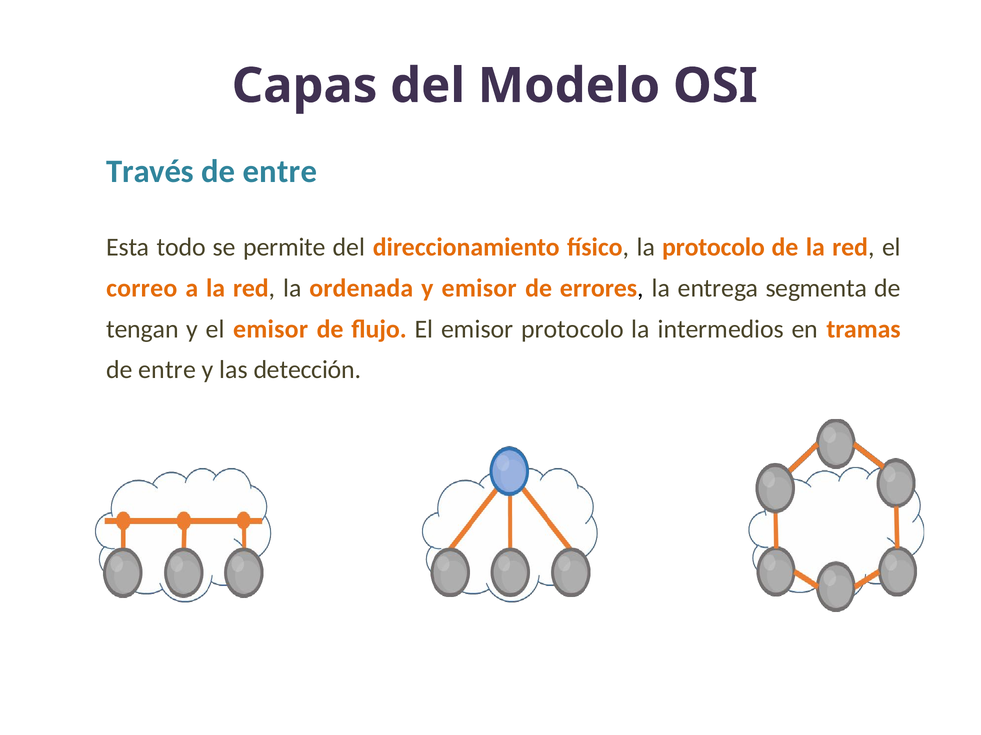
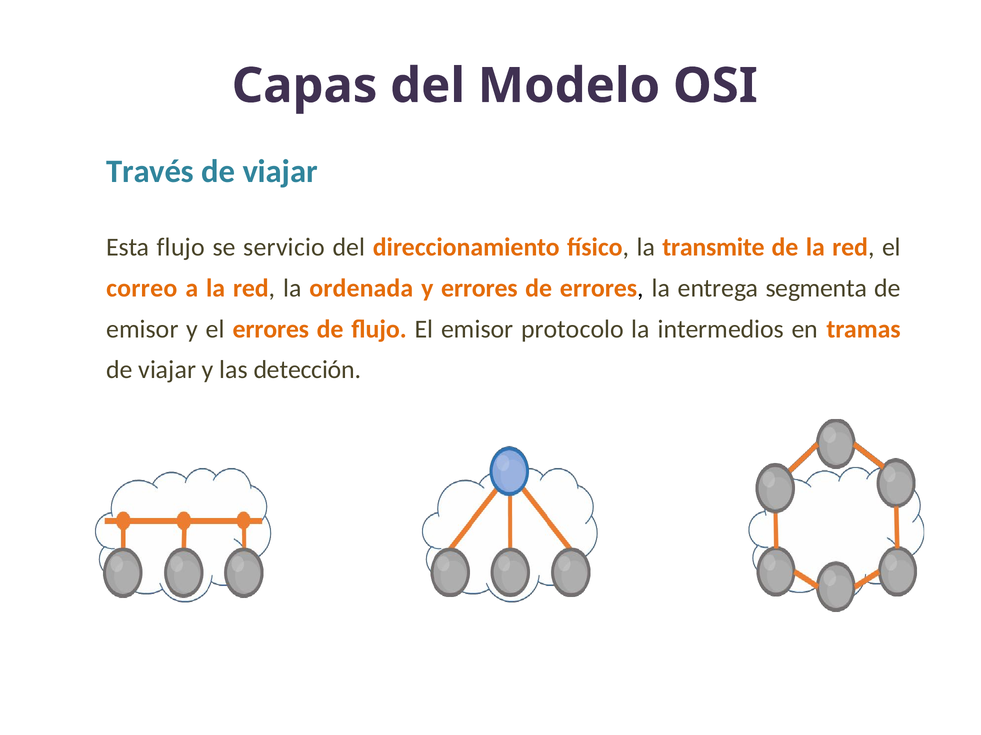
entre: entre -> viajar (280, 172)
Esta todo: todo -> flujo (181, 248)
permite: permite -> servicio (284, 248)
la protocolo: protocolo -> transmite (713, 248)
y emisor: emisor -> errores (479, 289)
tengan: tengan -> emisor (142, 329)
y el emisor: emisor -> errores (271, 329)
entre: entre -> viajar (167, 370)
